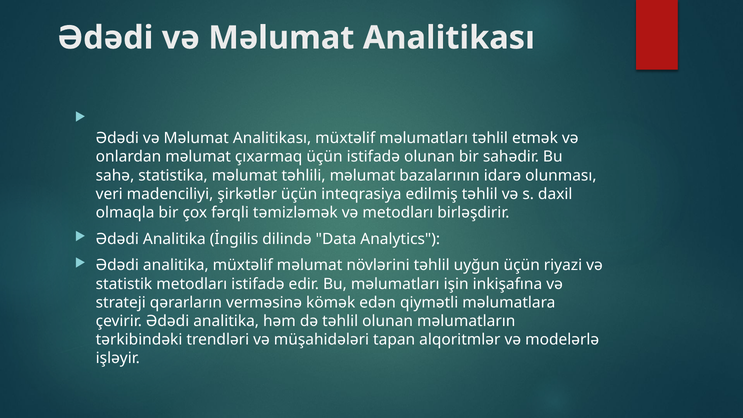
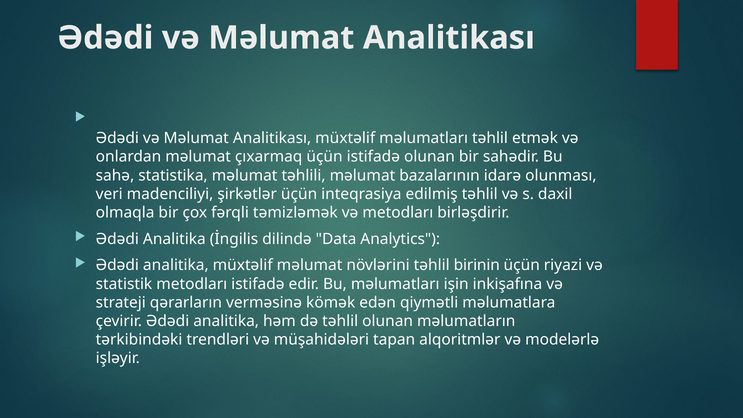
uyğun: uyğun -> birinin (477, 265)
